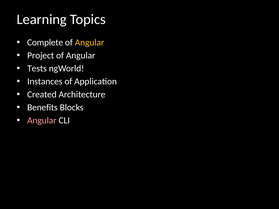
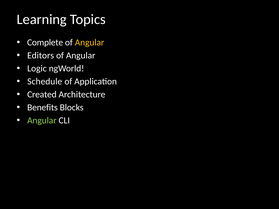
Project: Project -> Editors (41, 56)
Tests: Tests -> Logic (37, 69)
Instances: Instances -> Schedule (45, 82)
Angular colour: pink -> light green (42, 121)
